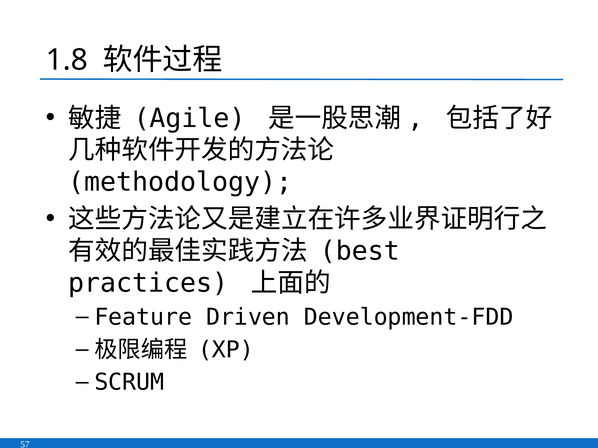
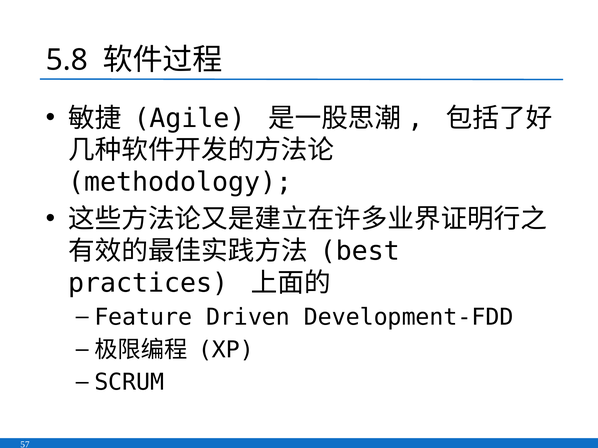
1.8: 1.8 -> 5.8 (67, 60)
